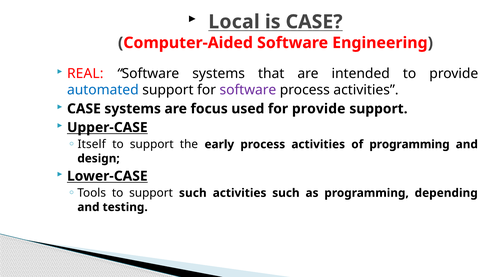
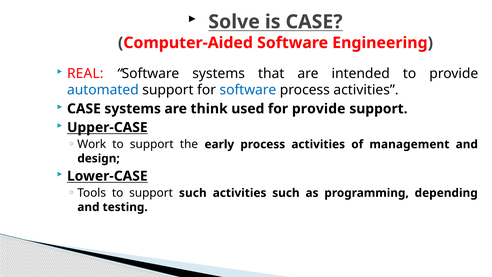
Local: Local -> Solve (234, 22)
software colour: purple -> blue (248, 90)
focus: focus -> think (209, 109)
Itself: Itself -> Work (92, 144)
of programming: programming -> management (409, 144)
